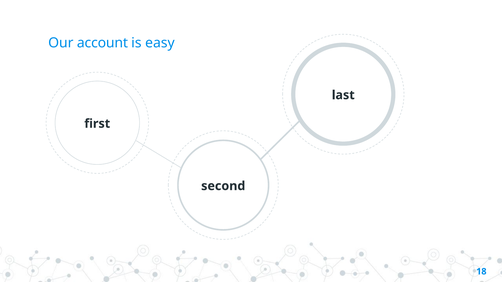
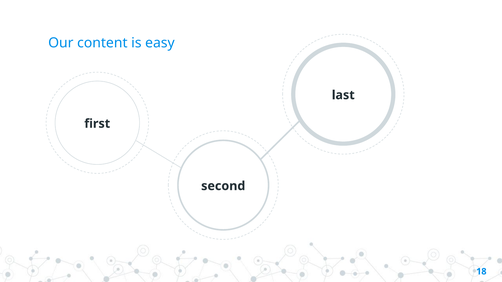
account: account -> content (102, 43)
